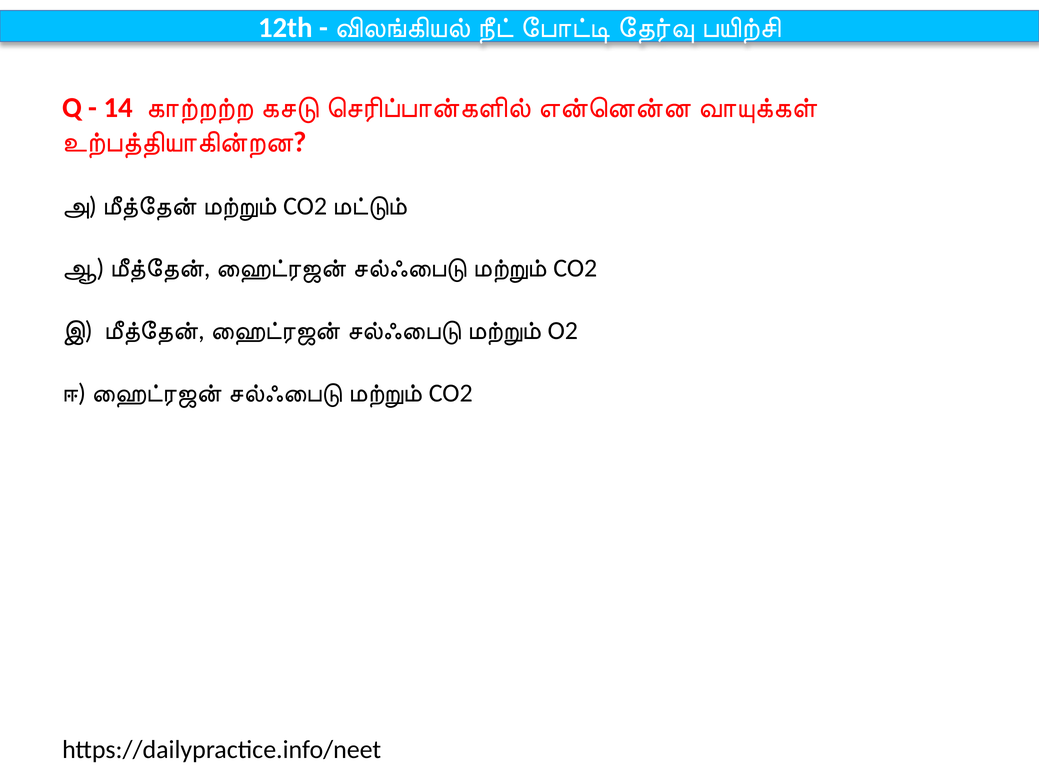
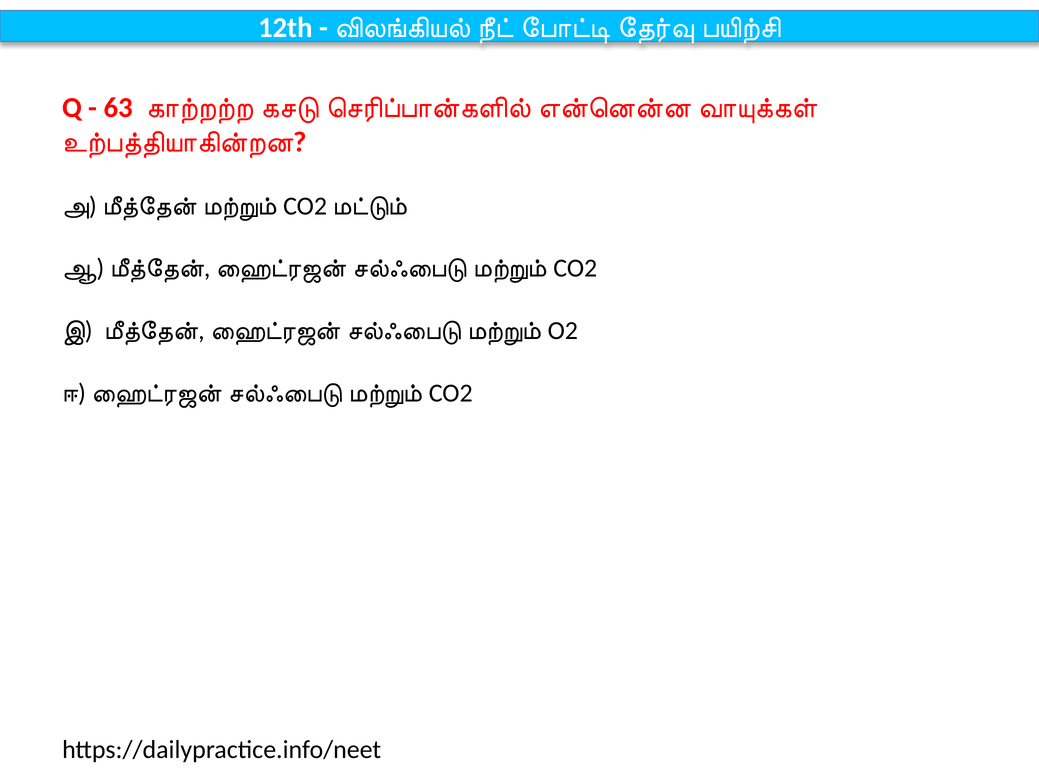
14: 14 -> 63 (118, 108)
